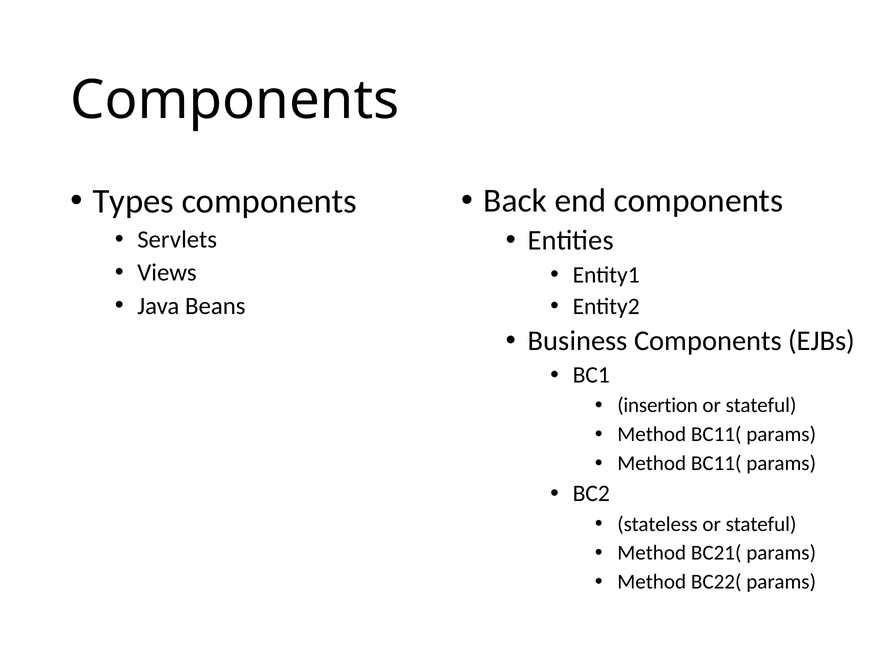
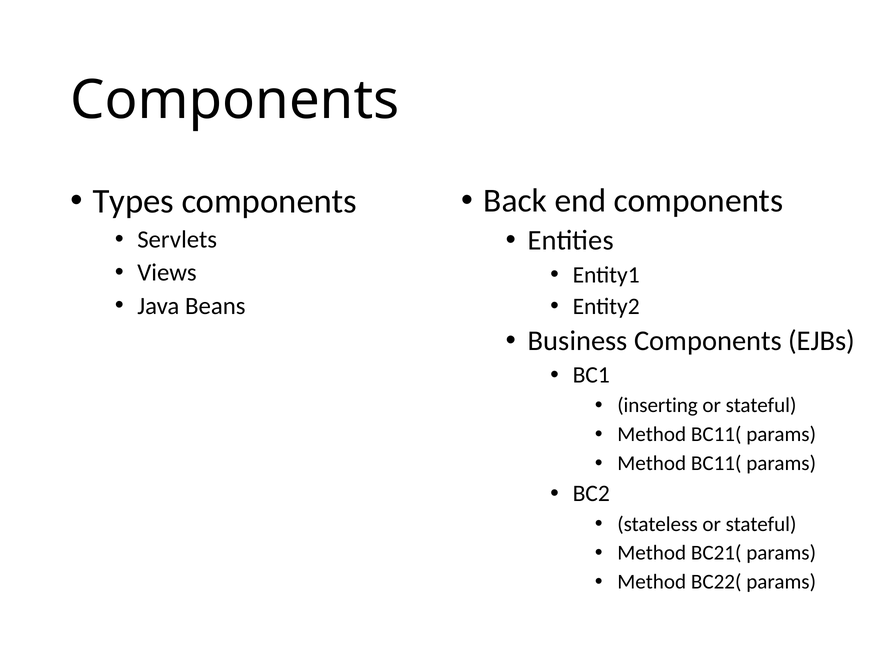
insertion: insertion -> inserting (658, 405)
